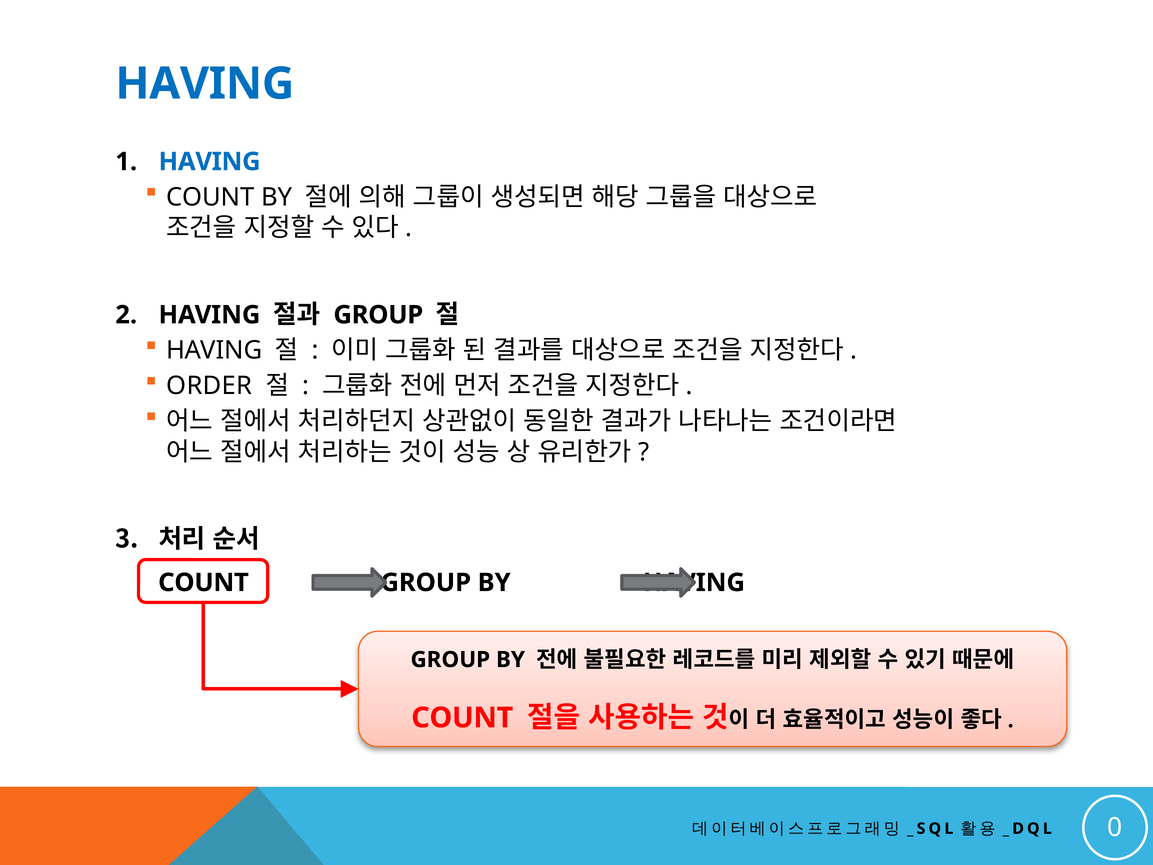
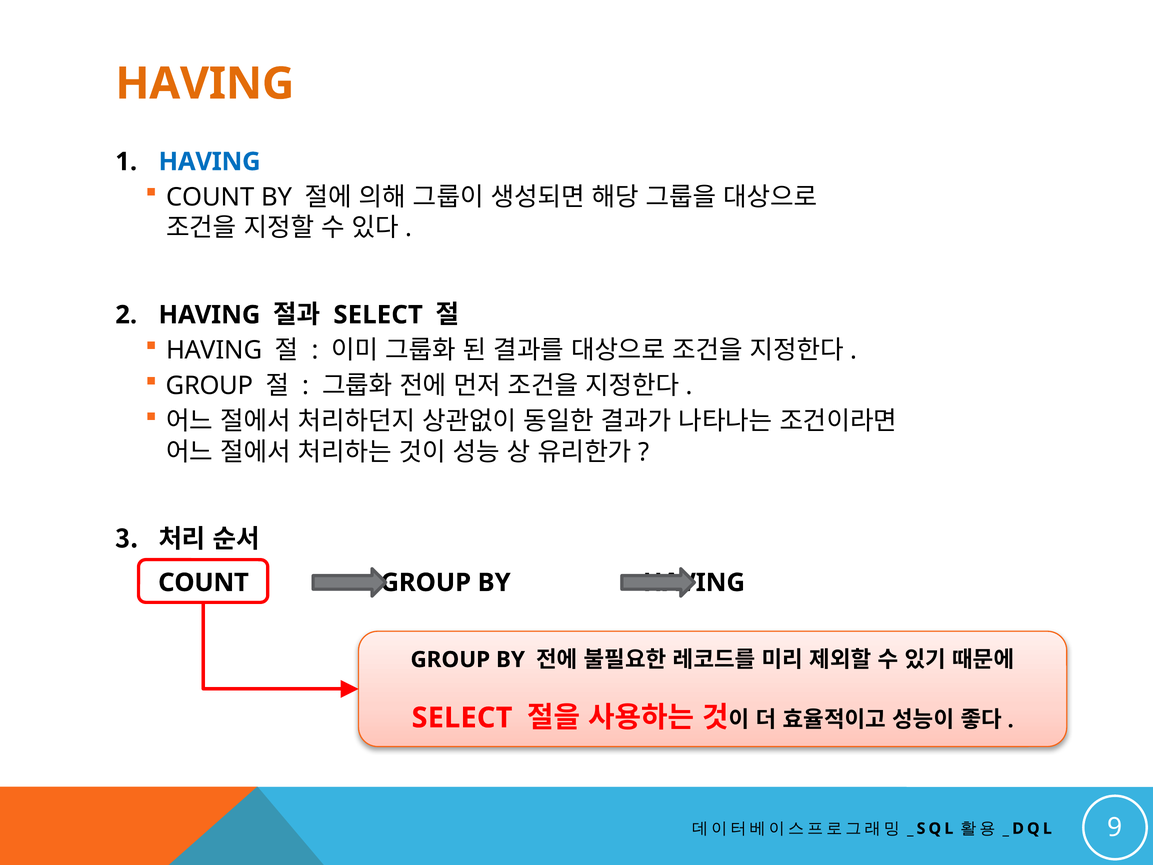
HAVING colour: blue -> orange (205, 84)
GROUP: GROUP -> SELECT (378, 315)
ORDER: ORDER -> GROUP (210, 386)
COUNT: COUNT -> SELECT (462, 718)
0: 0 -> 9 (1115, 827)
